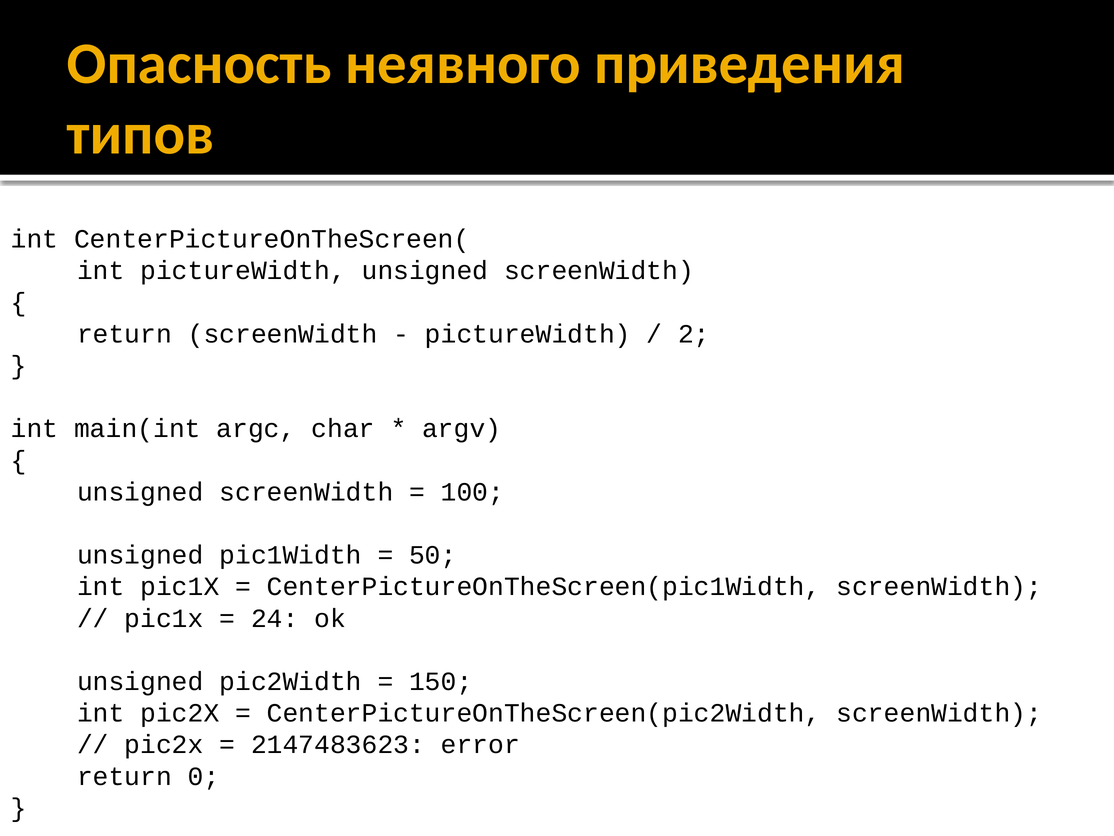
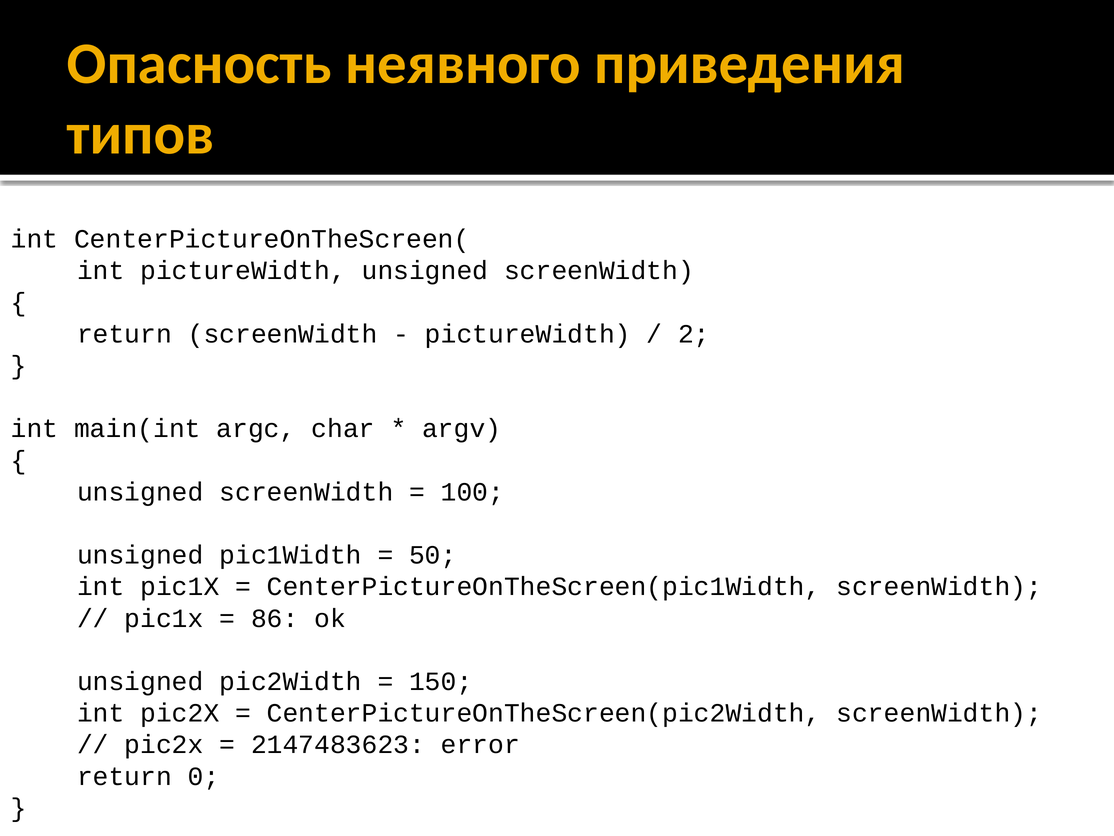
24: 24 -> 86 (275, 618)
